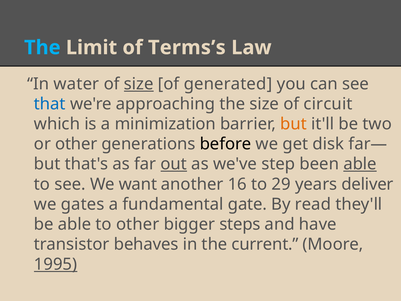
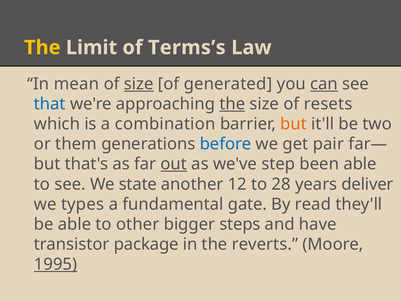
The colour: light blue -> yellow (42, 48)
water: water -> mean (76, 84)
can underline: none -> present (324, 84)
the underline: none -> present (232, 104)
circuit: circuit -> resets (328, 104)
minimization: minimization -> combination (165, 124)
or other: other -> them (76, 144)
before colour: black -> blue (226, 144)
disk: disk -> pair (328, 144)
able underline: present -> none (360, 164)
want: want -> state (138, 184)
16: 16 -> 12 (237, 184)
29: 29 -> 28 (281, 184)
gates: gates -> types (83, 204)
behaves: behaves -> package (146, 244)
current: current -> reverts (265, 244)
